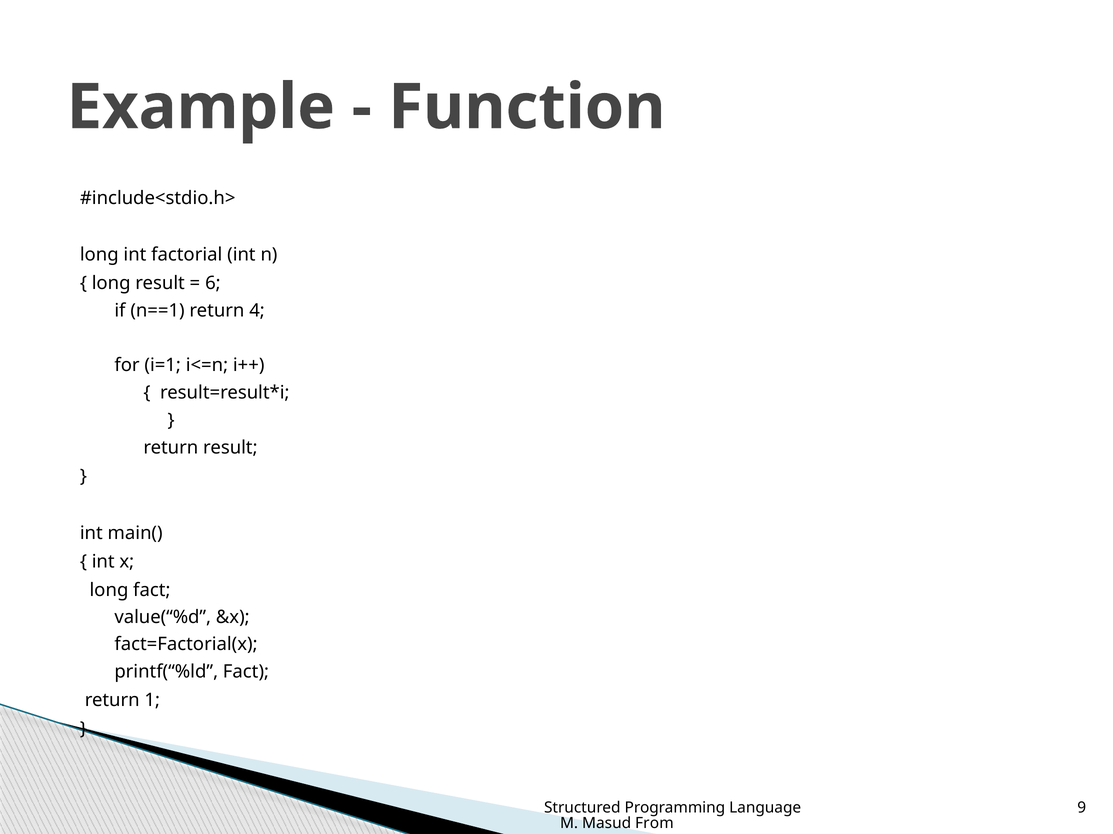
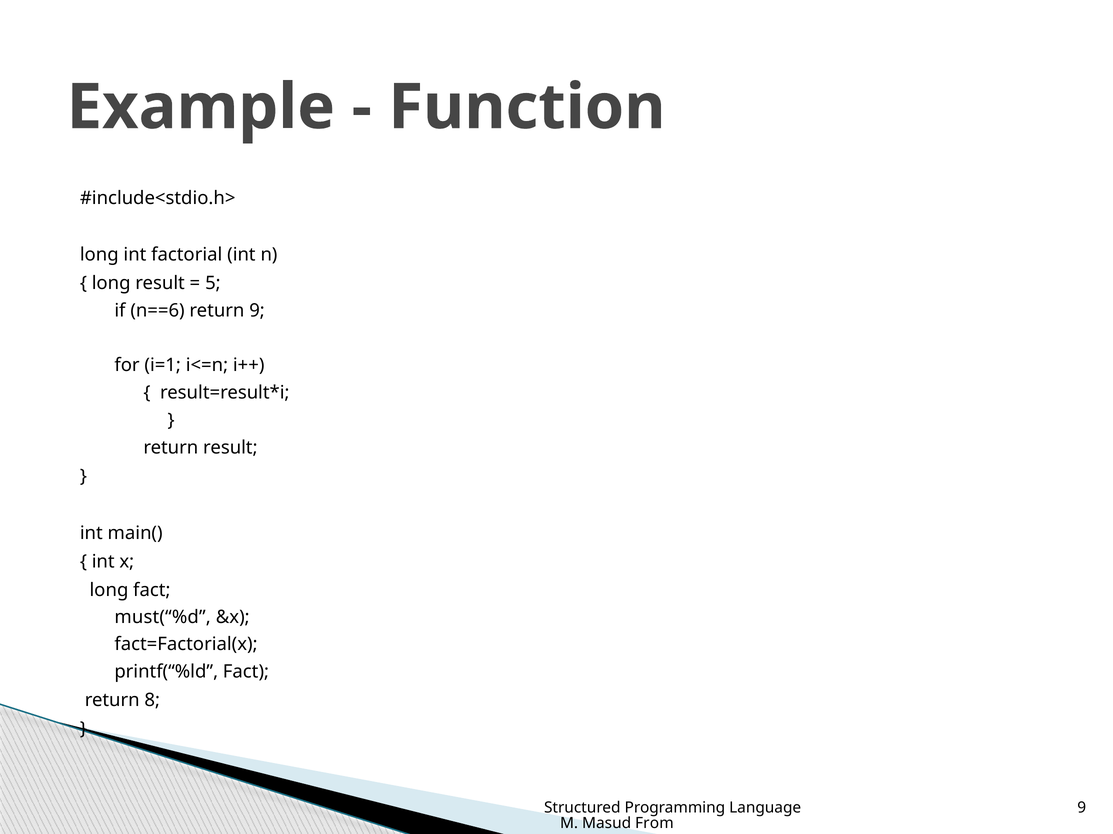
6: 6 -> 5 (213, 284)
n==1: n==1 -> n==6 (158, 311)
return 4: 4 -> 9 (257, 311)
value(“%d: value(“%d -> must(“%d (163, 618)
1: 1 -> 8 (152, 701)
